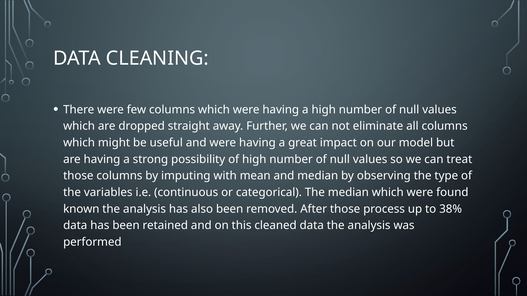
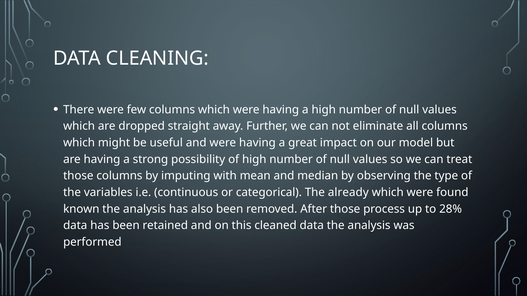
The median: median -> already (348, 193)
38%: 38% -> 28% (451, 209)
